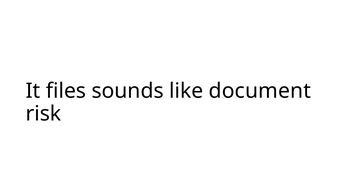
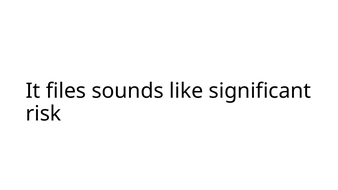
document: document -> significant (260, 91)
